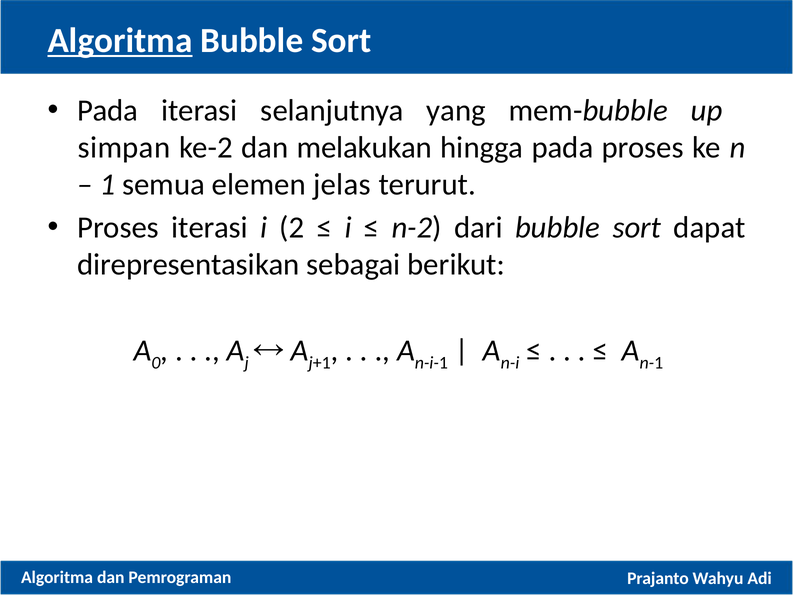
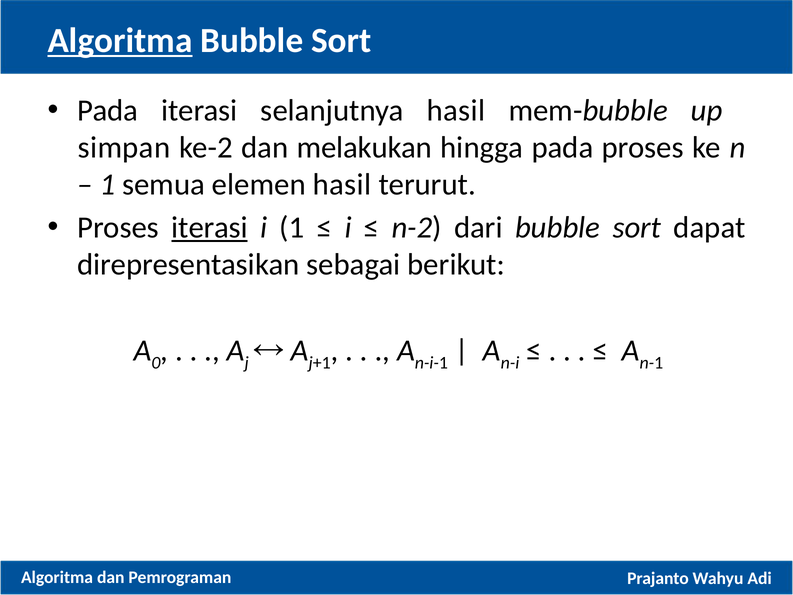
selanjutnya yang: yang -> hasil (456, 110)
elemen jelas: jelas -> hasil (342, 184)
iterasi underline: none -> present (210, 227)
i 2: 2 -> 1 (292, 227)
